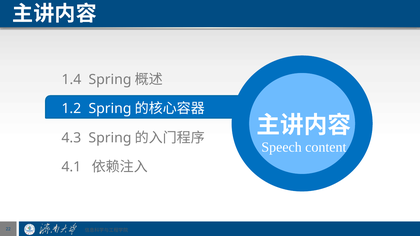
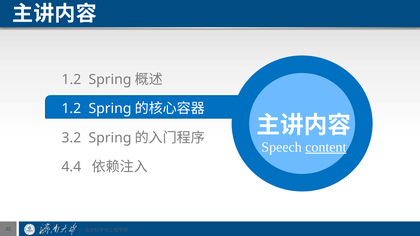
1.4: 1.4 -> 1.2 (71, 80)
4.3: 4.3 -> 3.2 (71, 138)
content underline: none -> present (326, 147)
4.1: 4.1 -> 4.4 (71, 167)
